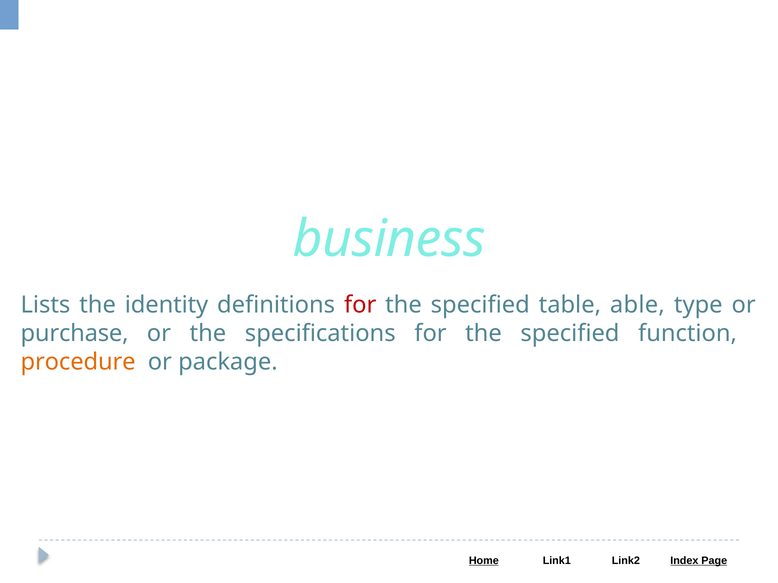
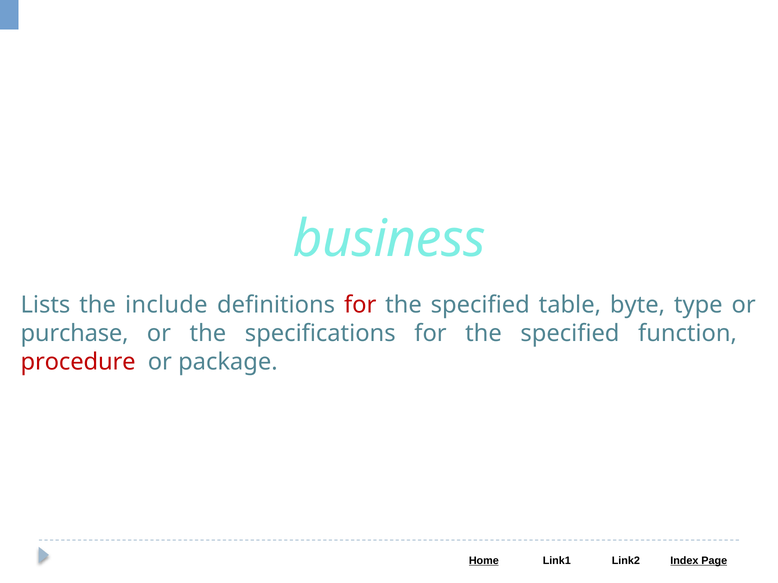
identity: identity -> include (166, 305)
able: able -> byte (637, 305)
procedure colour: orange -> red (78, 362)
